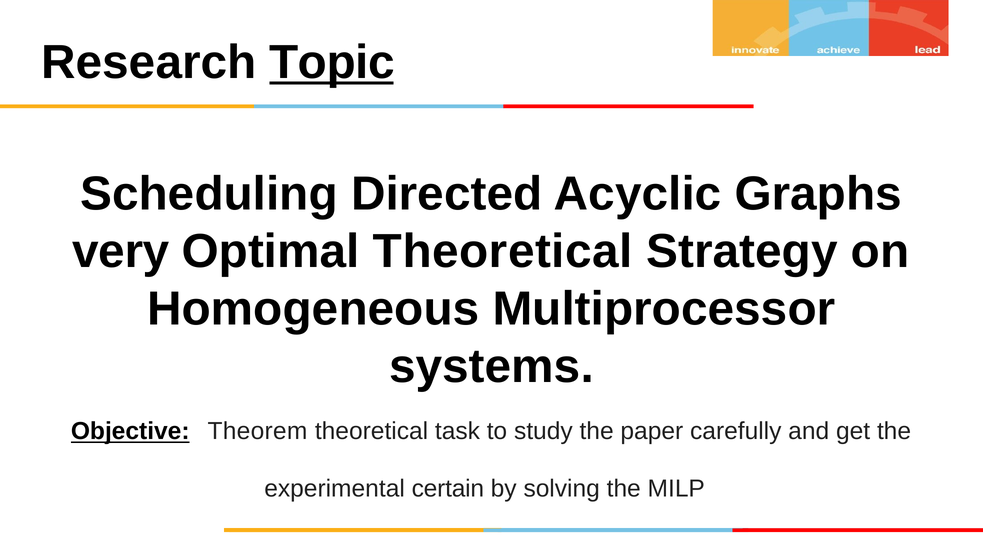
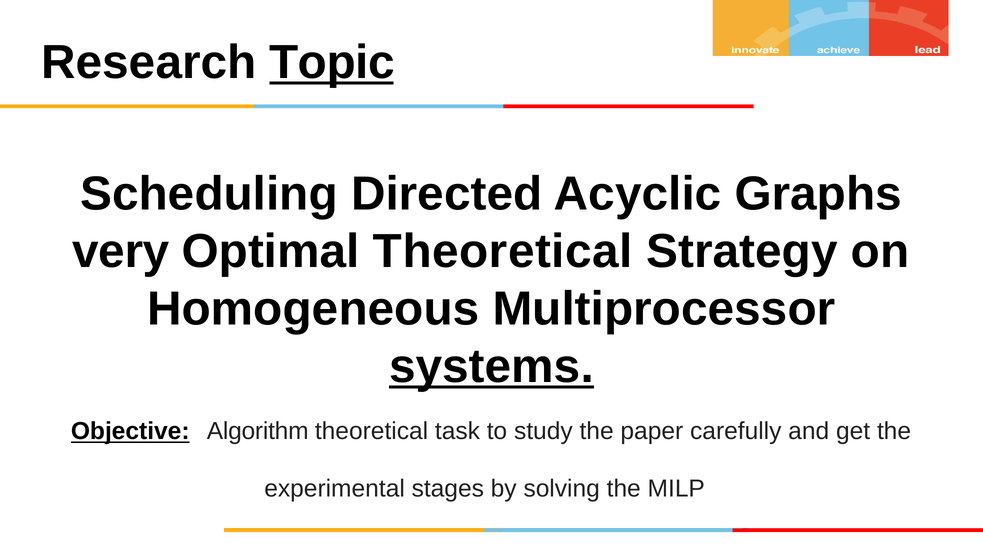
systems underline: none -> present (491, 366)
Theorem: Theorem -> Algorithm (258, 431)
certain: certain -> stages (448, 489)
